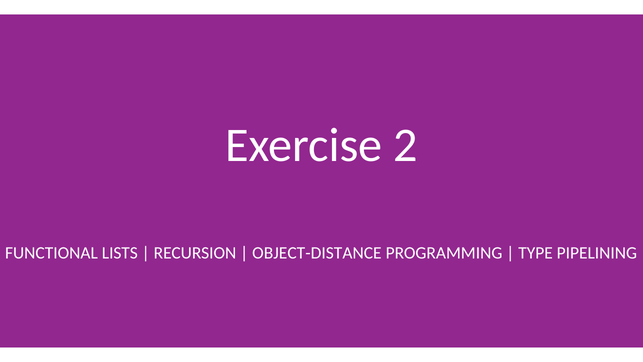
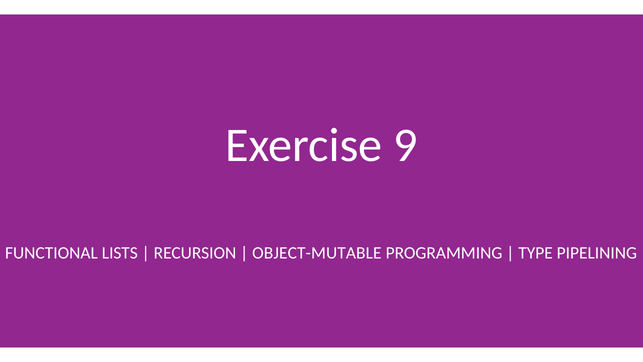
2: 2 -> 9 (405, 145)
OBJECT-DISTANCE: OBJECT-DISTANCE -> OBJECT-MUTABLE (317, 253)
